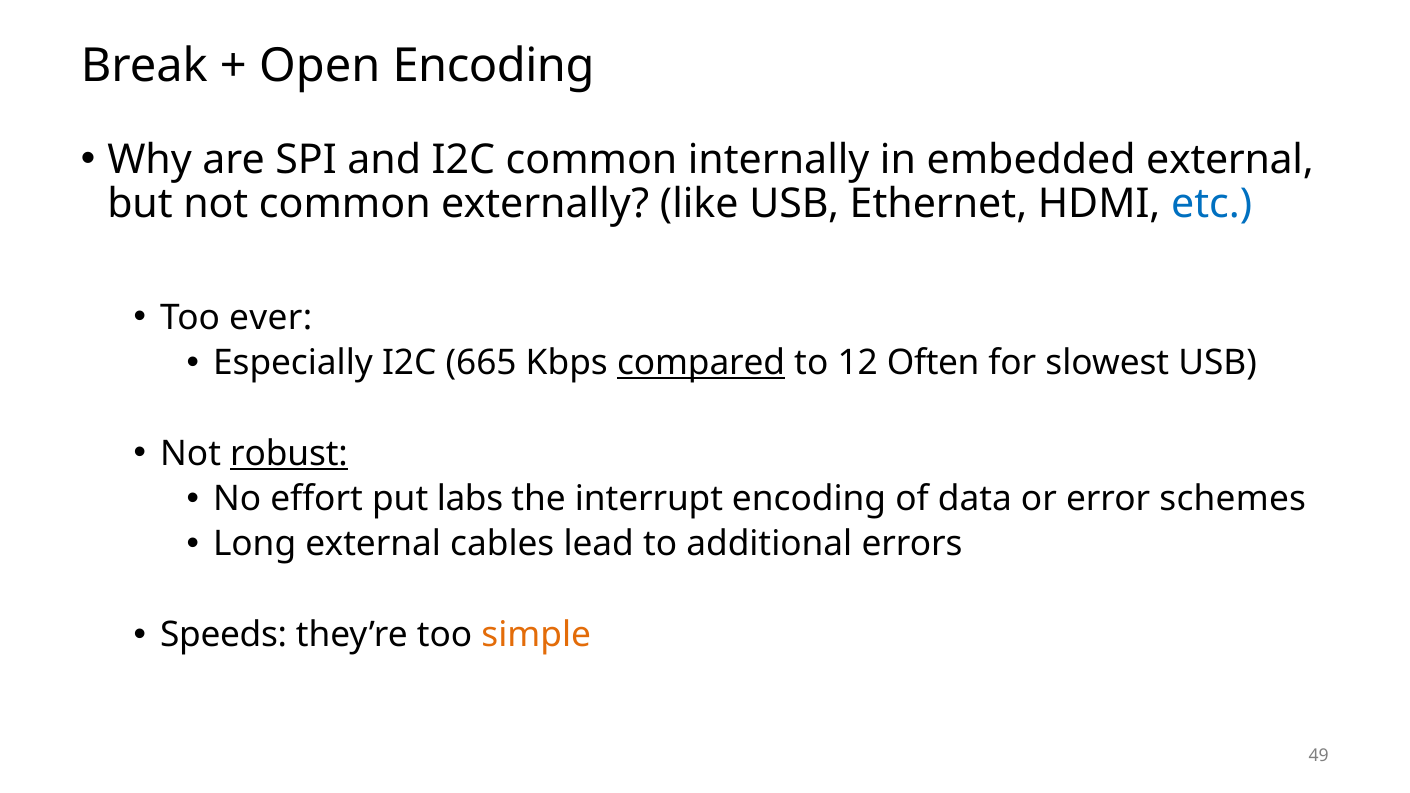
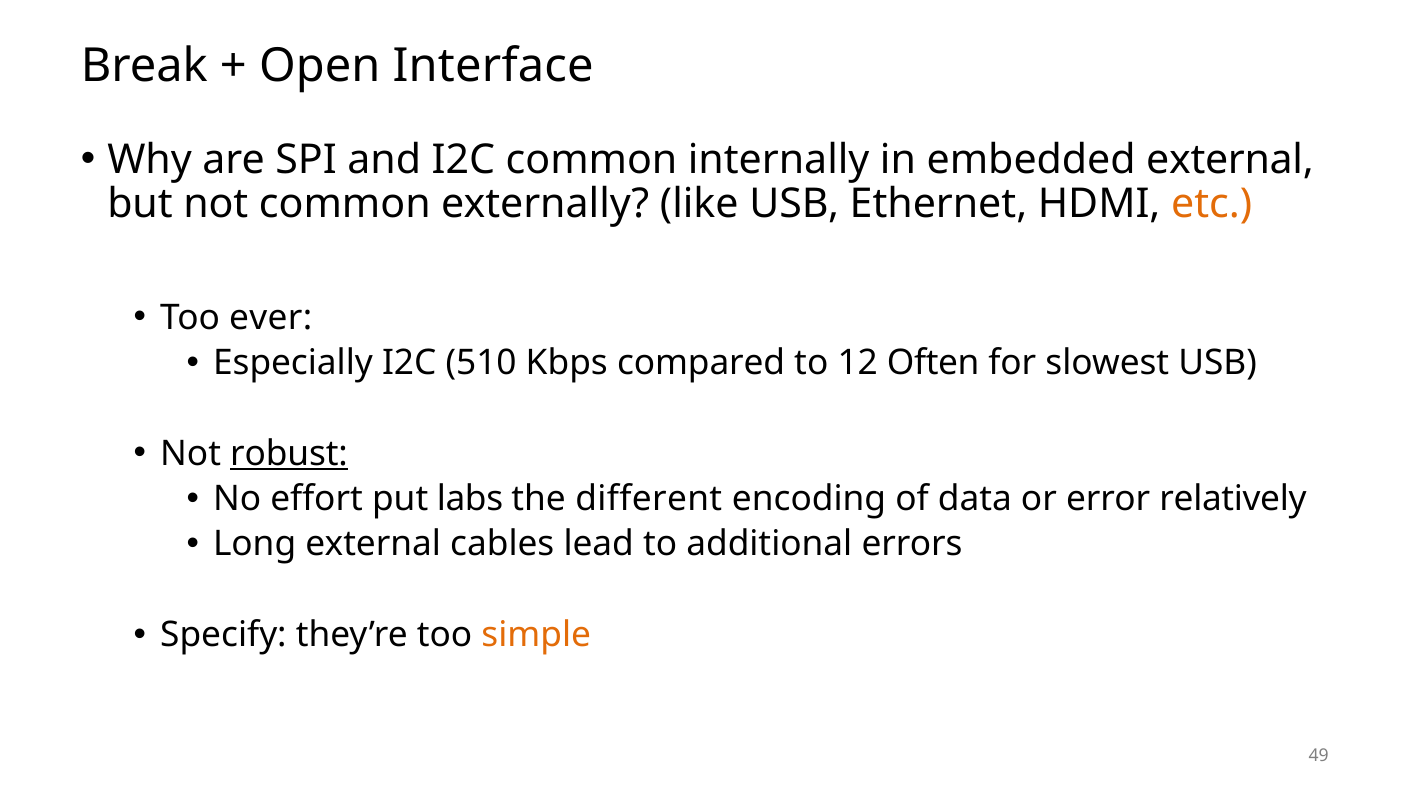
Open Encoding: Encoding -> Interface (493, 66)
etc colour: blue -> orange (1212, 204)
665: 665 -> 510 (481, 363)
compared underline: present -> none (701, 363)
interrupt: interrupt -> different (649, 499)
schemes: schemes -> relatively (1233, 499)
Speeds: Speeds -> Specify (223, 635)
